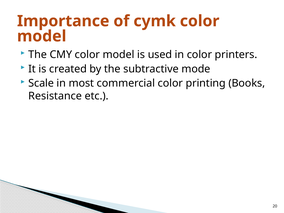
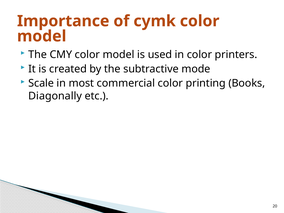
Resistance: Resistance -> Diagonally (55, 96)
